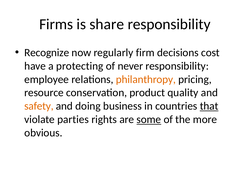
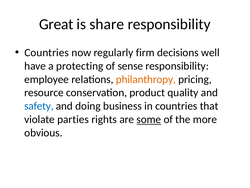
Firms: Firms -> Great (56, 24)
Recognize: Recognize -> Countries (47, 52)
cost: cost -> well (210, 52)
never: never -> sense (130, 66)
safety colour: orange -> blue (39, 106)
that underline: present -> none (209, 106)
